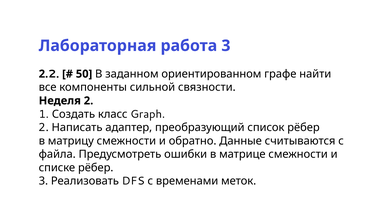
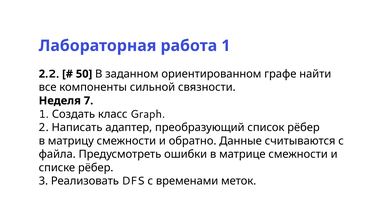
работа 3: 3 -> 1 (226, 46)
Неделя 2: 2 -> 7 (89, 101)
